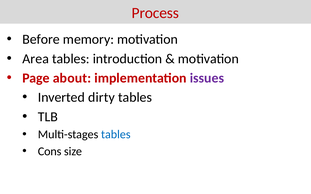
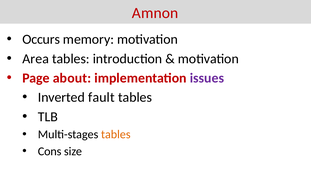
Process: Process -> Amnon (155, 13)
Before: Before -> Occurs (41, 39)
dirty: dirty -> fault (101, 98)
tables colour: blue -> orange (116, 135)
